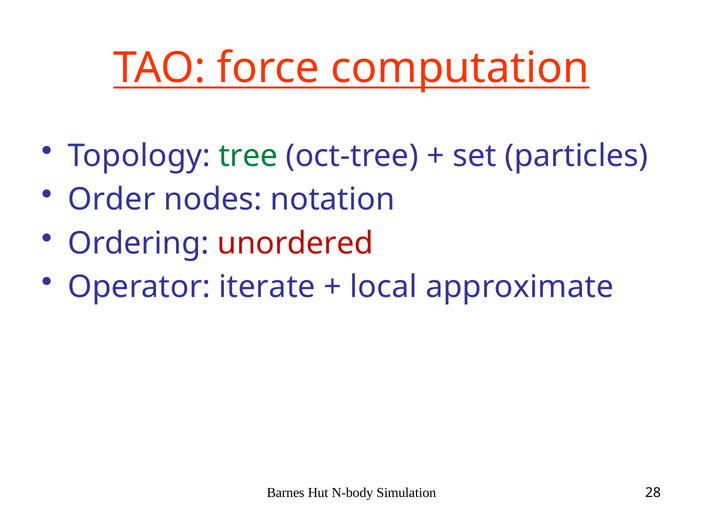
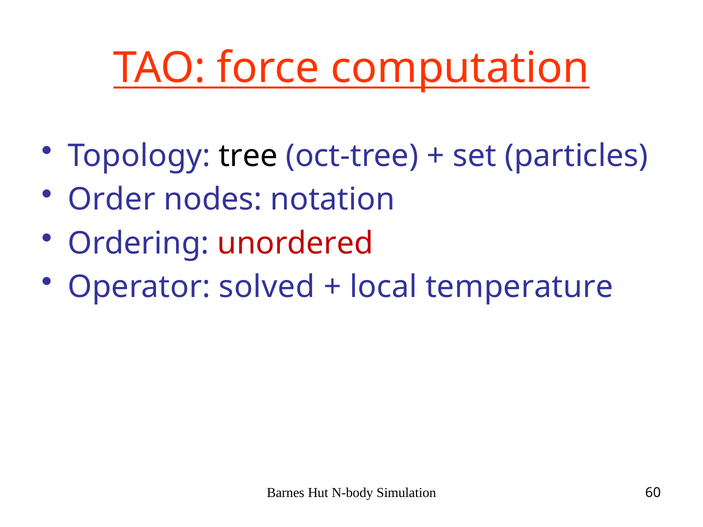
tree colour: green -> black (248, 156)
iterate: iterate -> solved (267, 287)
approximate: approximate -> temperature (520, 287)
28: 28 -> 60 (653, 493)
